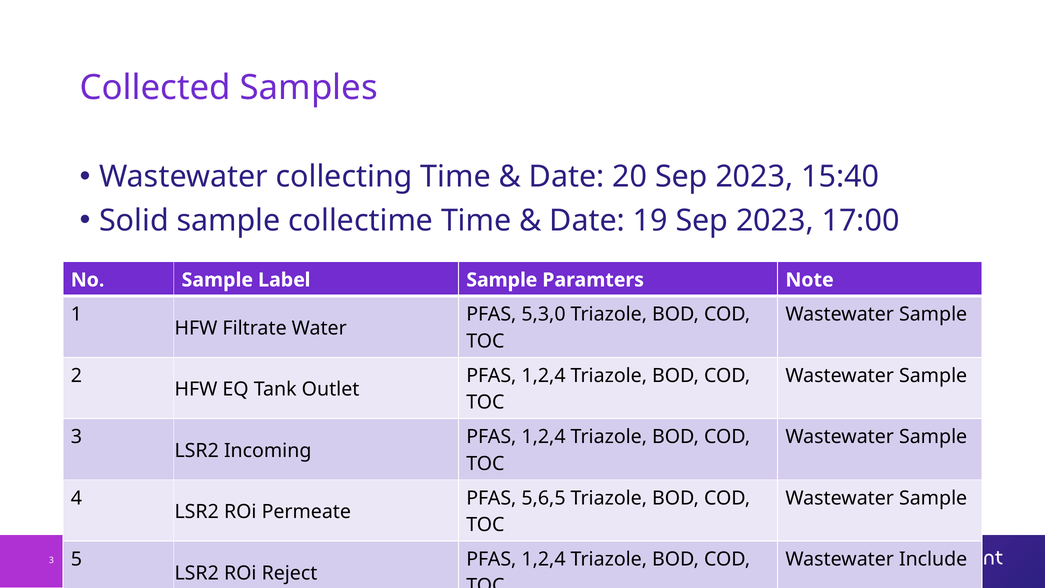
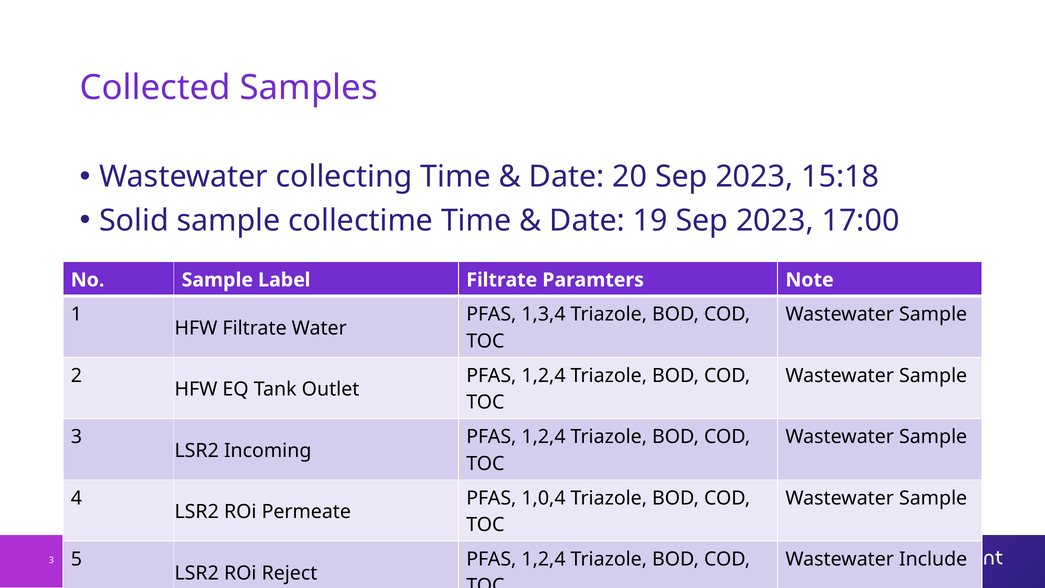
15:40: 15:40 -> 15:18 (840, 177)
Label Sample: Sample -> Filtrate (502, 280)
5,3,0: 5,3,0 -> 1,3,4 (543, 314)
5,6,5: 5,6,5 -> 1,0,4 (543, 498)
